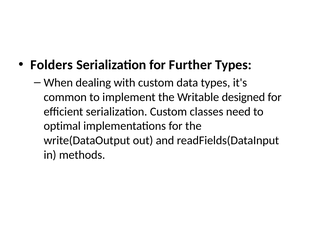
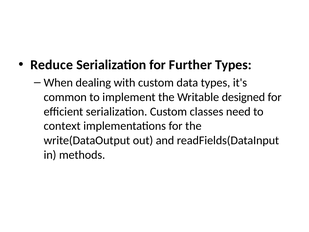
Folders: Folders -> Reduce (52, 65)
optimal: optimal -> context (62, 126)
